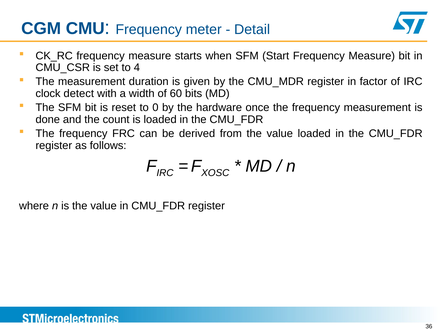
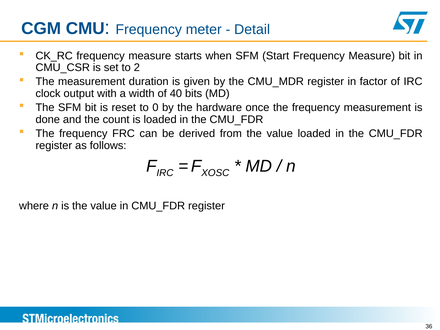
4: 4 -> 2 (137, 68)
detect: detect -> output (79, 94)
60: 60 -> 40 (176, 94)
